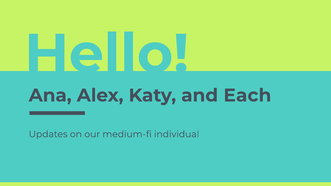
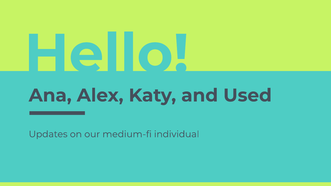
Each: Each -> Used (247, 96)
